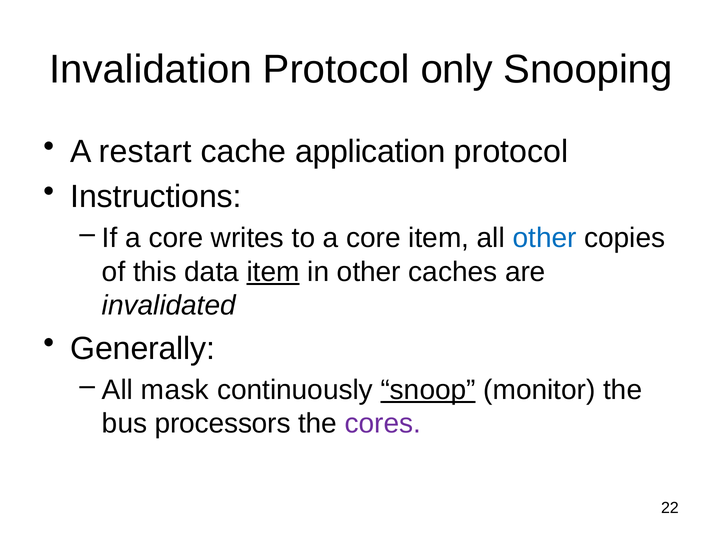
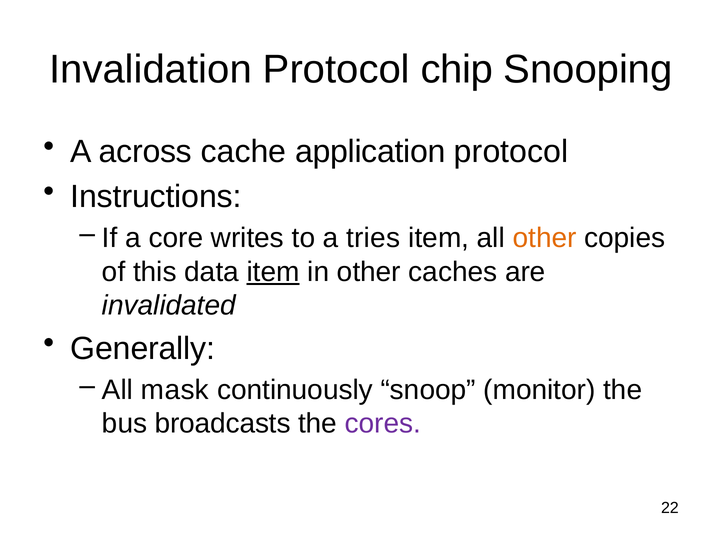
only: only -> chip (457, 70)
restart: restart -> across (145, 151)
to a core: core -> tries (373, 238)
other colour: blue -> orange (545, 238)
snoop underline: present -> none (428, 390)
processors: processors -> broadcasts (223, 423)
